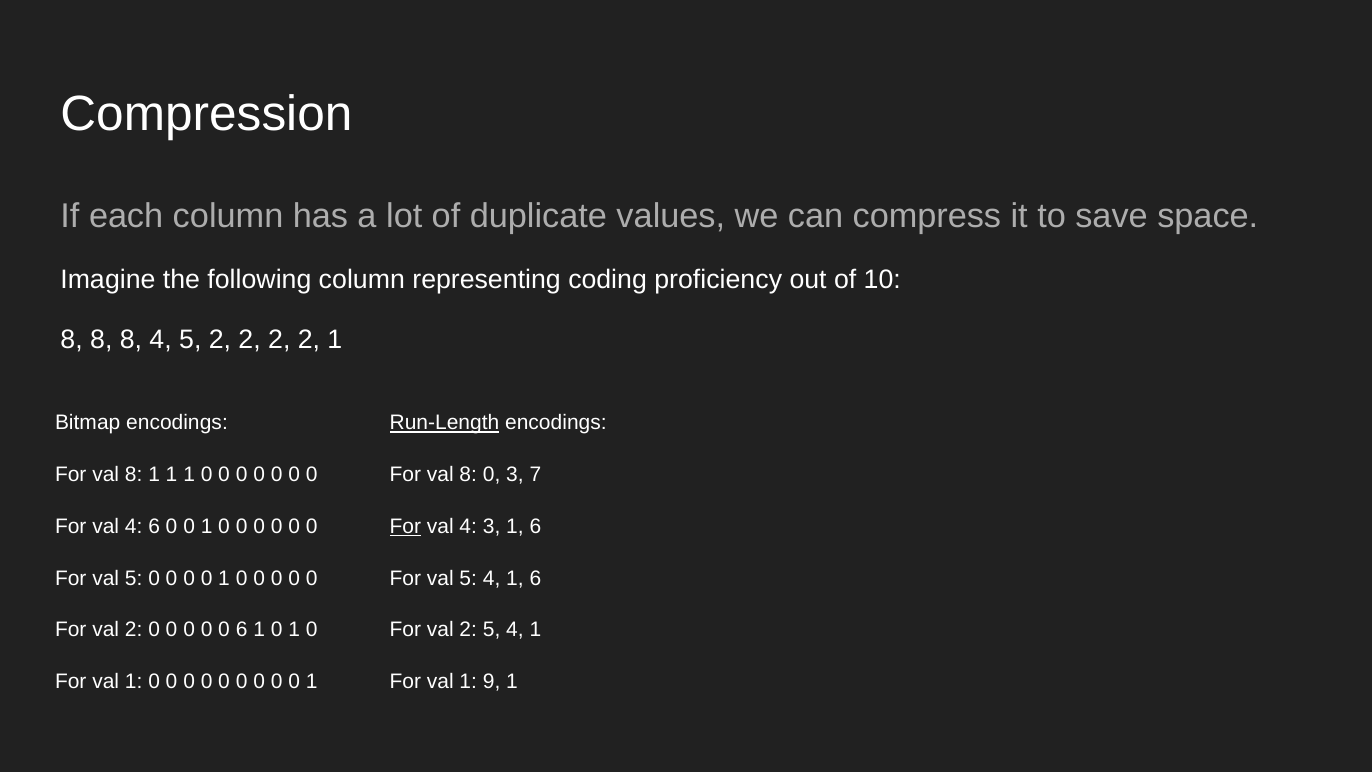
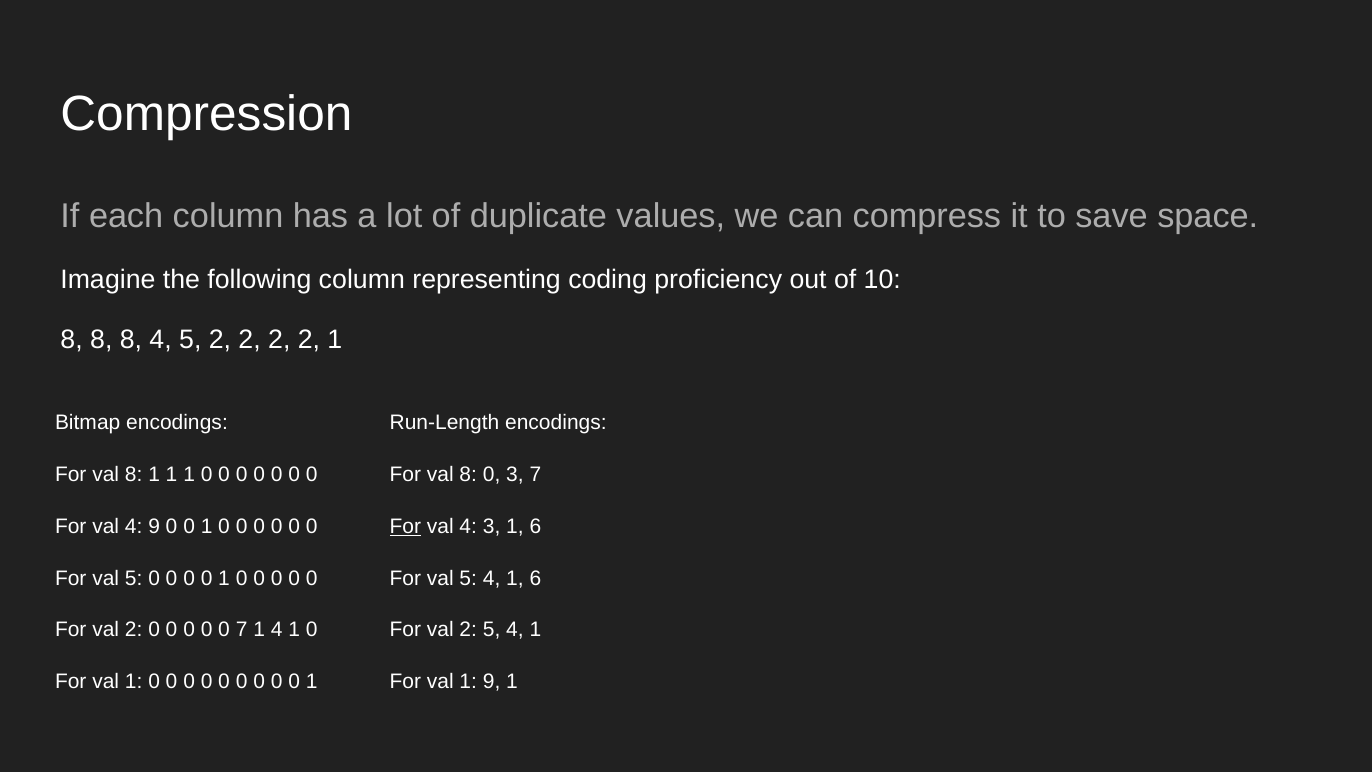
Run-Length underline: present -> none (444, 423)
4 6: 6 -> 9 (154, 526)
0 6: 6 -> 7 (242, 630)
0: 0 -> 4 (277, 630)
